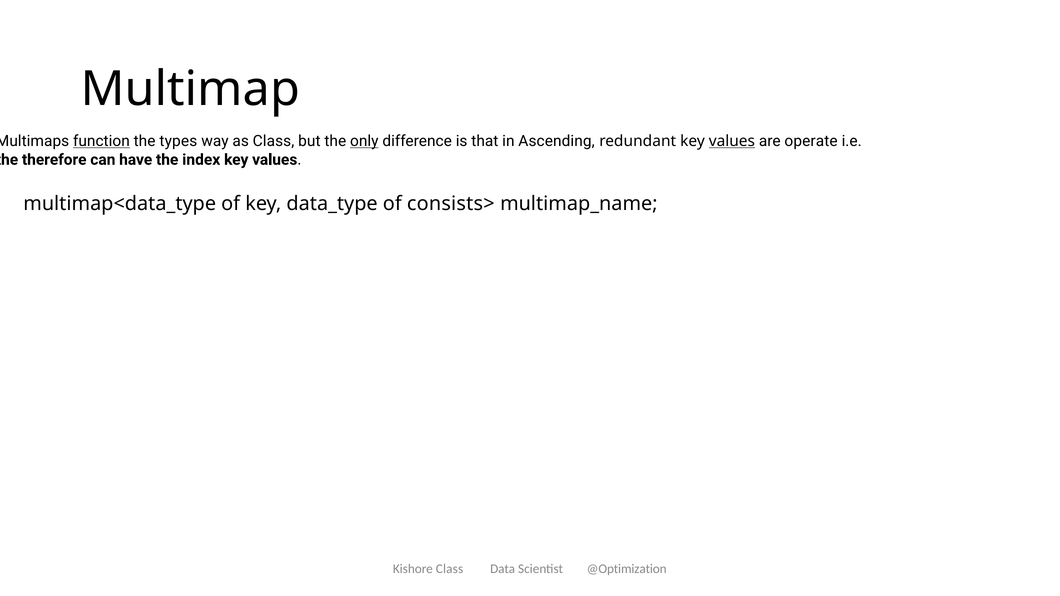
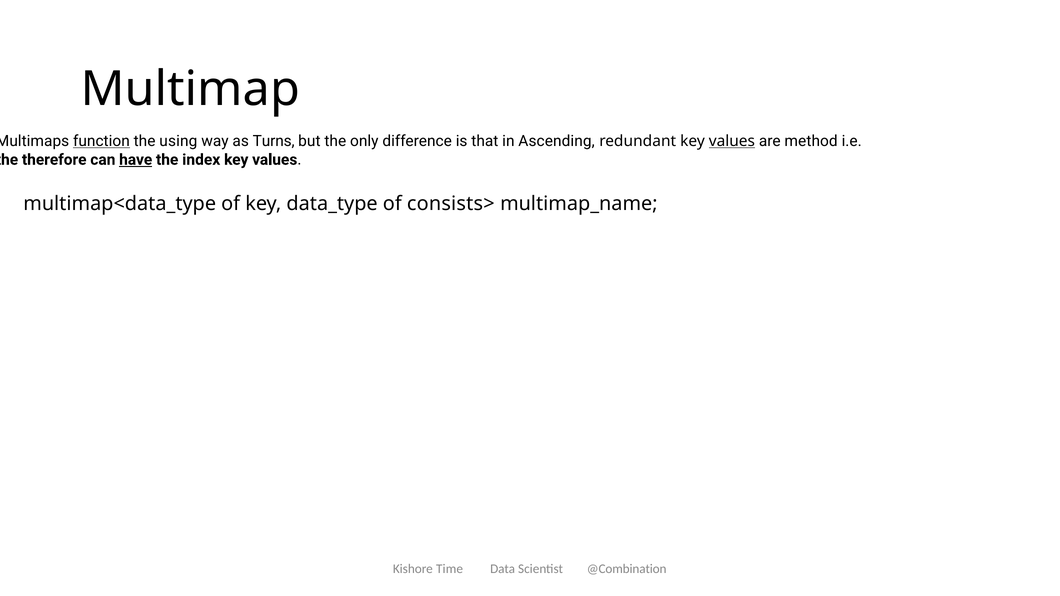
types: types -> using (178, 141)
as Class: Class -> Turns (274, 141)
only underline: present -> none (364, 141)
operate: operate -> method (811, 141)
have underline: none -> present (136, 160)
Kishore Class: Class -> Time (450, 569)
@Optimization: @Optimization -> @Combination (627, 569)
